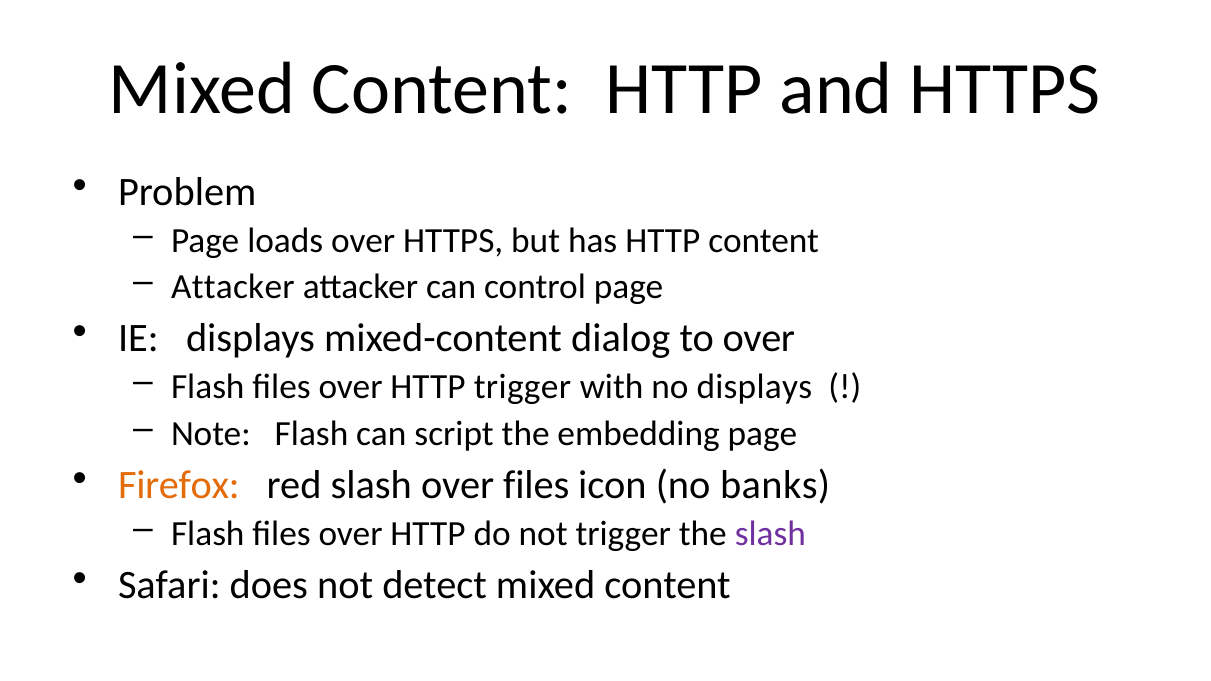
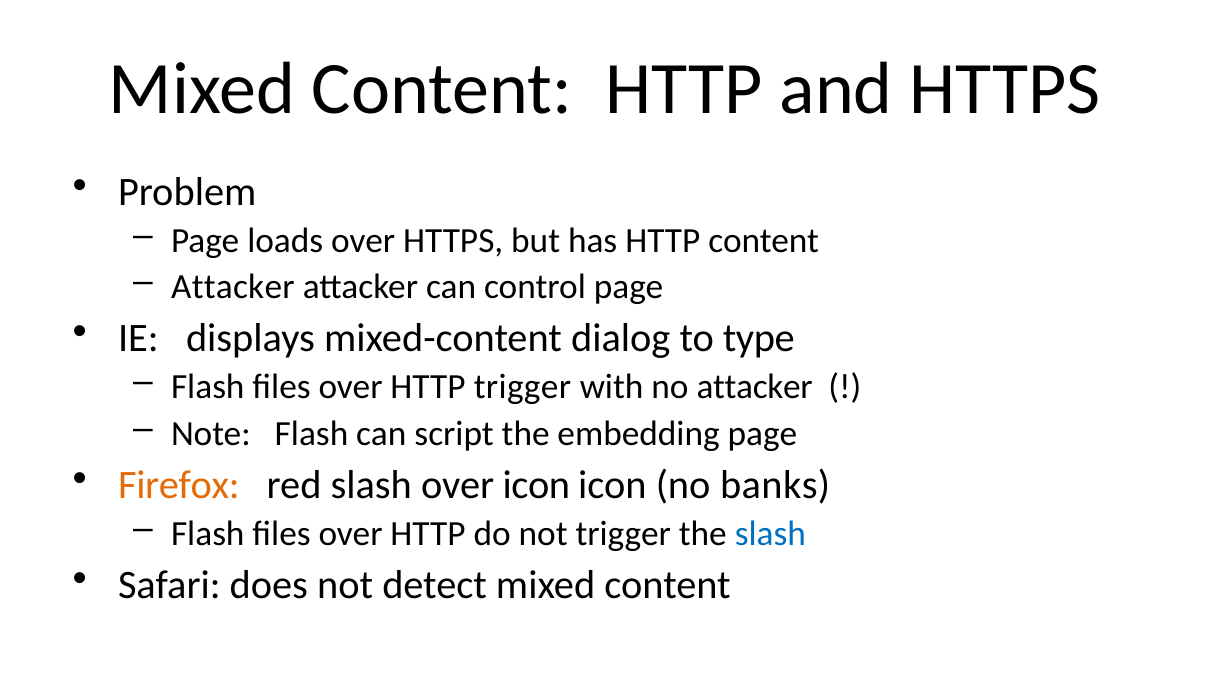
to over: over -> type (759, 339)
no displays: displays -> attacker (755, 387)
over files: files -> icon (536, 485)
slash colour: purple -> blue (770, 534)
